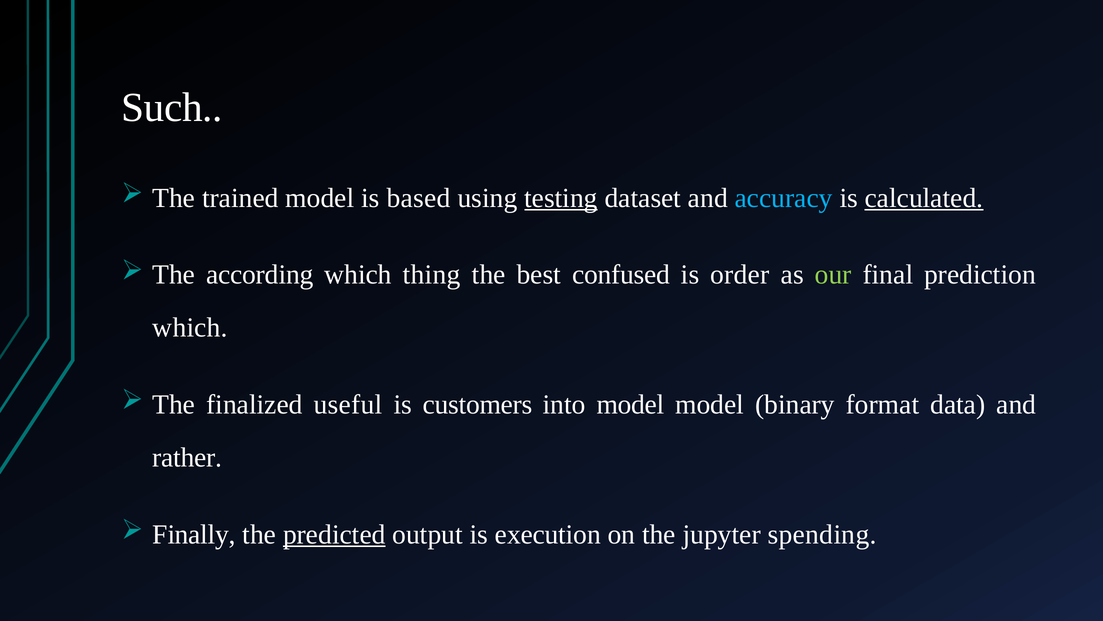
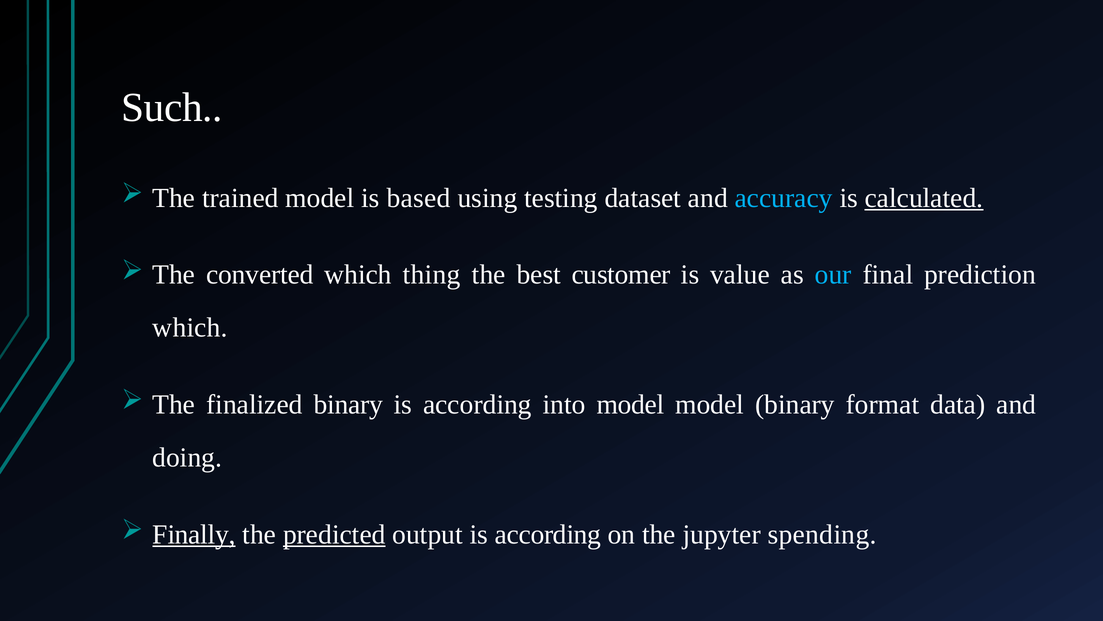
testing underline: present -> none (561, 198)
according: according -> converted (260, 275)
confused: confused -> customer (621, 275)
order: order -> value (740, 275)
our colour: light green -> light blue (833, 275)
finalized useful: useful -> binary (348, 404)
customers: customers -> according (477, 404)
rather: rather -> doing (187, 457)
Finally underline: none -> present (194, 534)
output is execution: execution -> according (548, 534)
